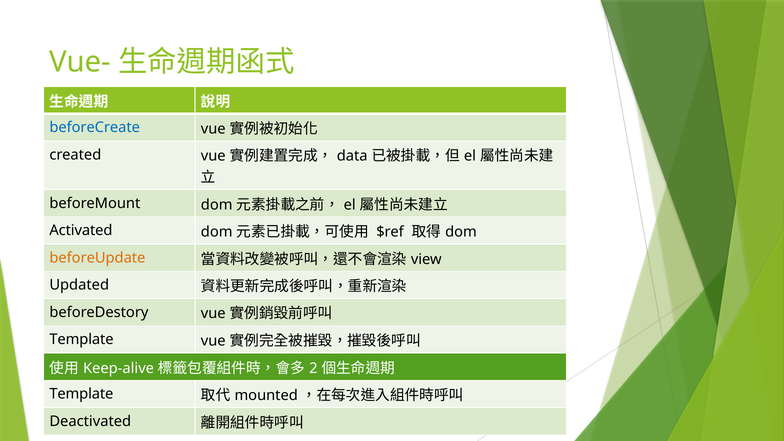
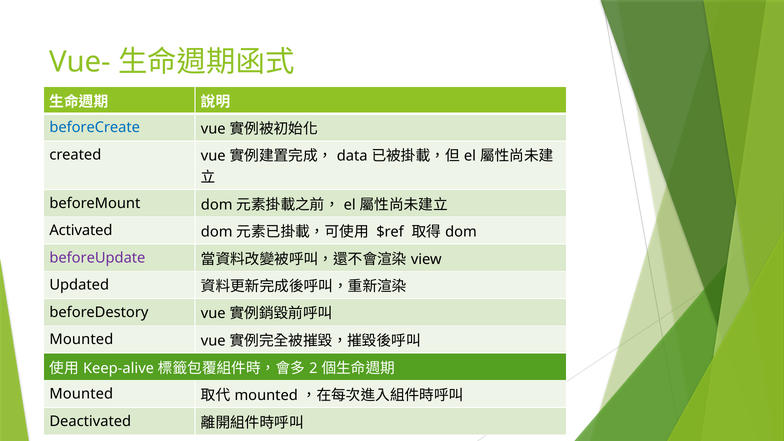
beforeUpdate colour: orange -> purple (97, 258)
Template: Template -> Mounted (81, 340)
Template: Template -> Mounted (81, 394)
